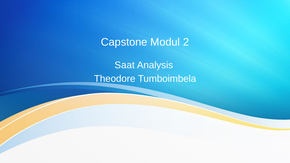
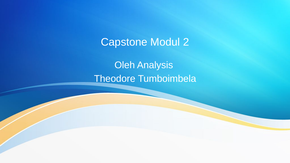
Saat: Saat -> Oleh (125, 65)
